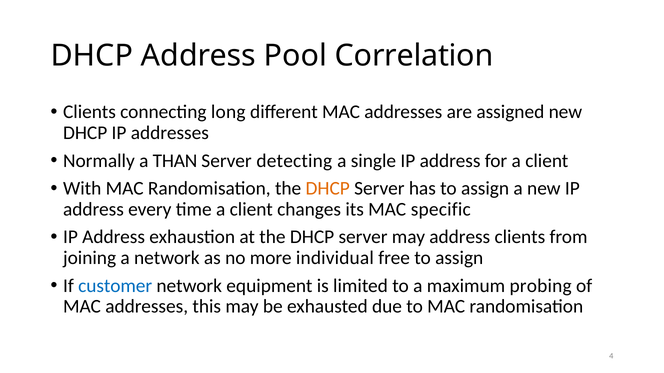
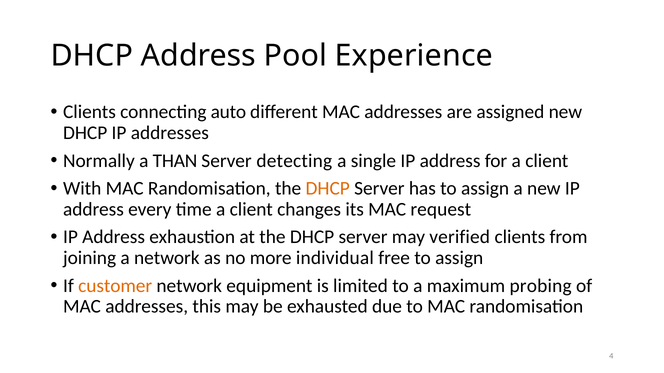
Correlation: Correlation -> Experience (414, 56)
long: long -> auto (228, 112)
specific: specific -> request (441, 210)
may address: address -> verified (460, 237)
customer colour: blue -> orange (115, 286)
